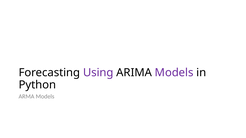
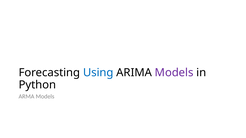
Using colour: purple -> blue (98, 73)
